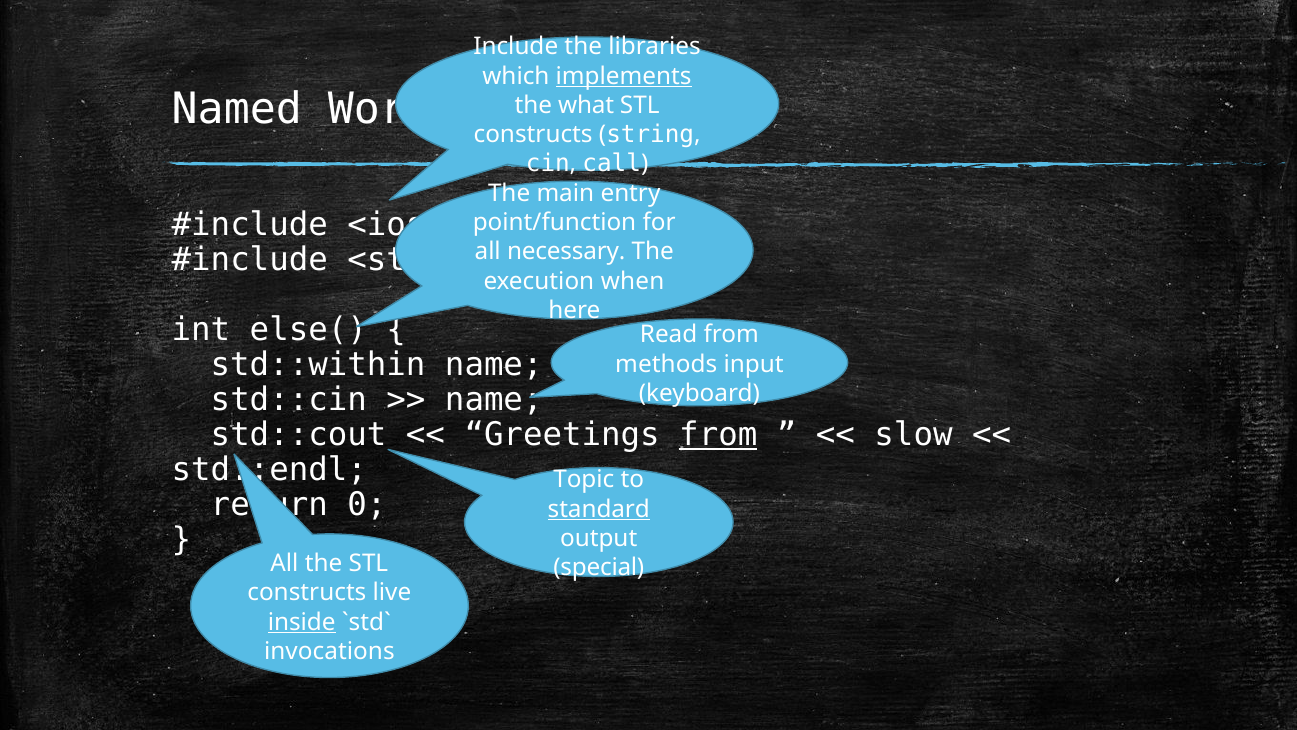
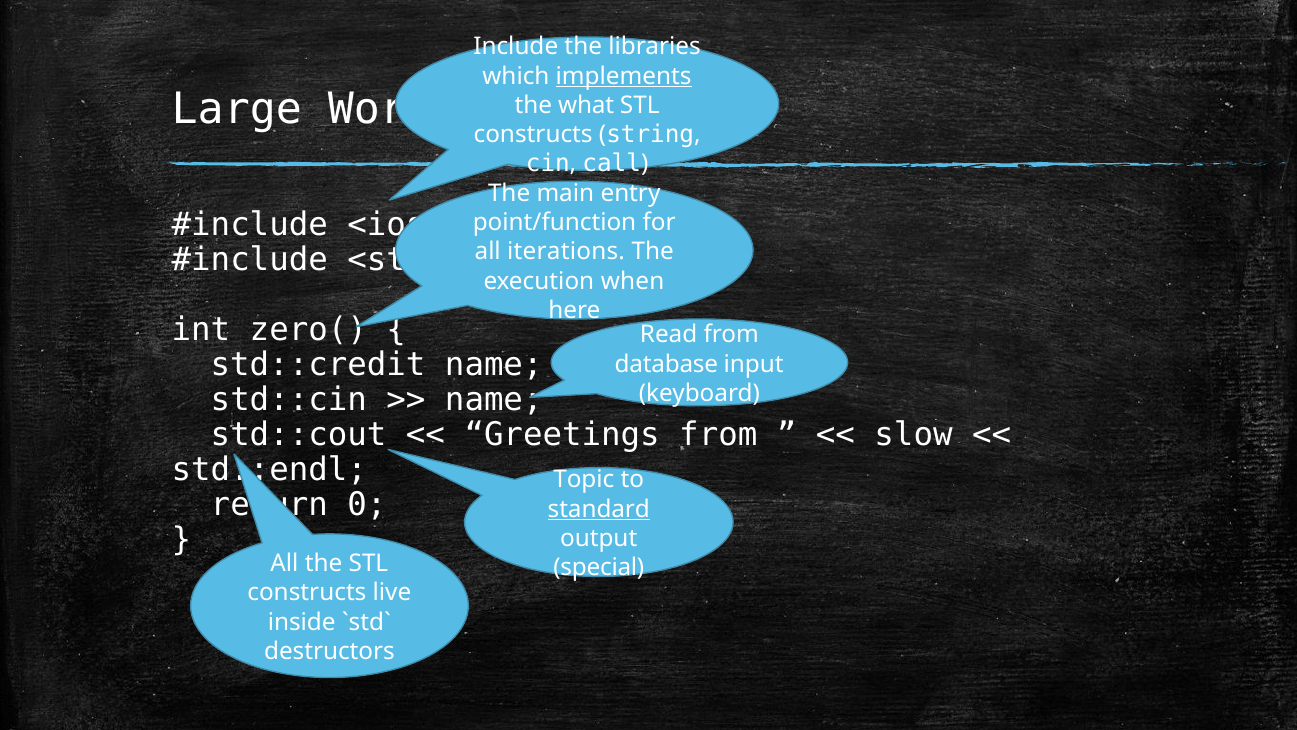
Named: Named -> Large (237, 109)
necessary: necessary -> iterations (566, 252)
else(: else( -> zero( (308, 330)
std::within: std::within -> std::credit (318, 365)
methods: methods -> database (666, 364)
from underline: present -> none (718, 435)
inside underline: present -> none (302, 622)
invocations: invocations -> destructors (329, 651)
